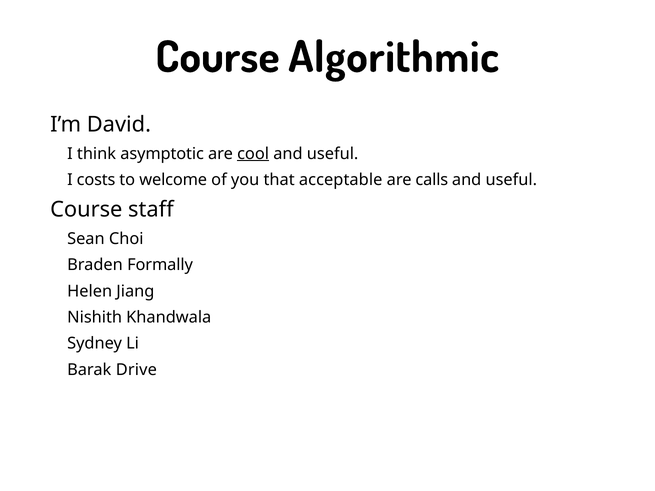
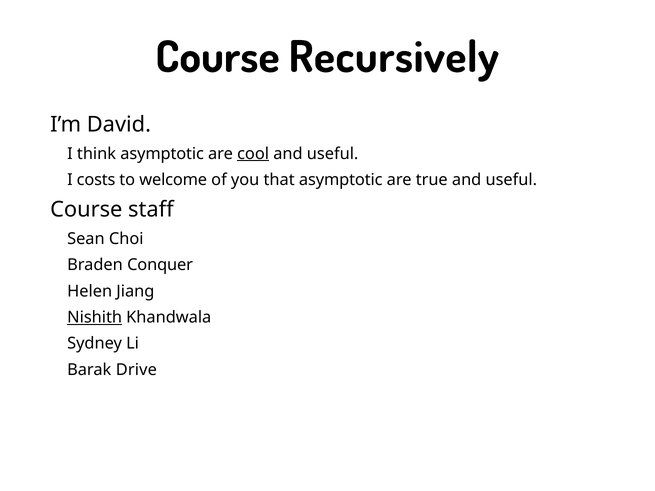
Algorithmic: Algorithmic -> Recursively (394, 58)
that acceptable: acceptable -> asymptotic (341, 180)
calls: calls -> true (432, 180)
Formally: Formally -> Conquer (160, 265)
Nishith underline: none -> present (95, 318)
